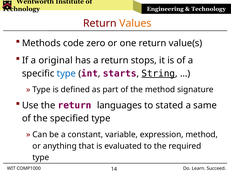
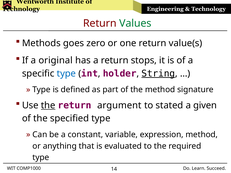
Values colour: orange -> green (135, 23)
code: code -> goes (74, 43)
starts: starts -> holder (120, 74)
the underline: none -> present (48, 106)
languages: languages -> argument (119, 106)
same: same -> given (205, 106)
